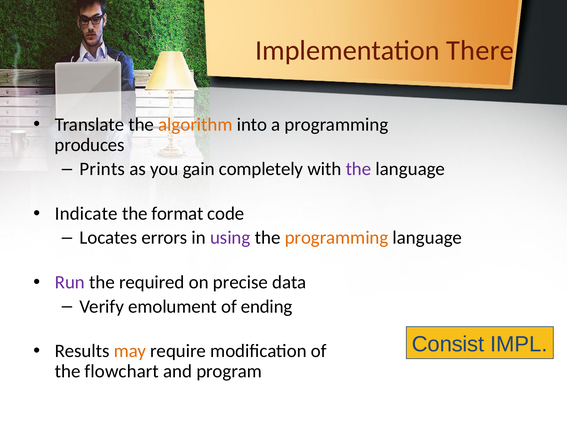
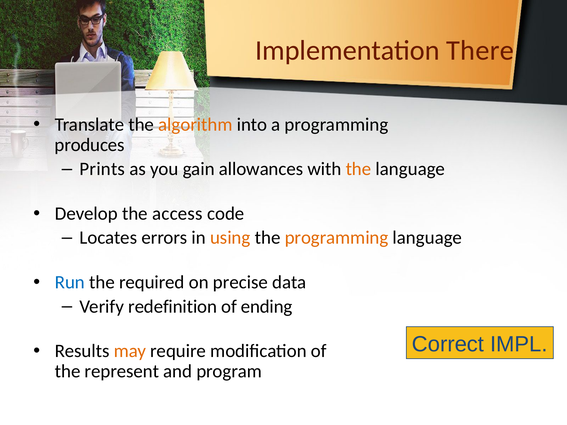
completely: completely -> allowances (261, 169)
the colour: purple -> orange (358, 169)
Indicate: Indicate -> Develop (86, 214)
format: format -> access (177, 214)
using colour: purple -> orange (230, 238)
Run colour: purple -> blue (70, 282)
emolument: emolument -> redefinition (173, 307)
Consist: Consist -> Correct (448, 344)
flowchart: flowchart -> represent (122, 372)
